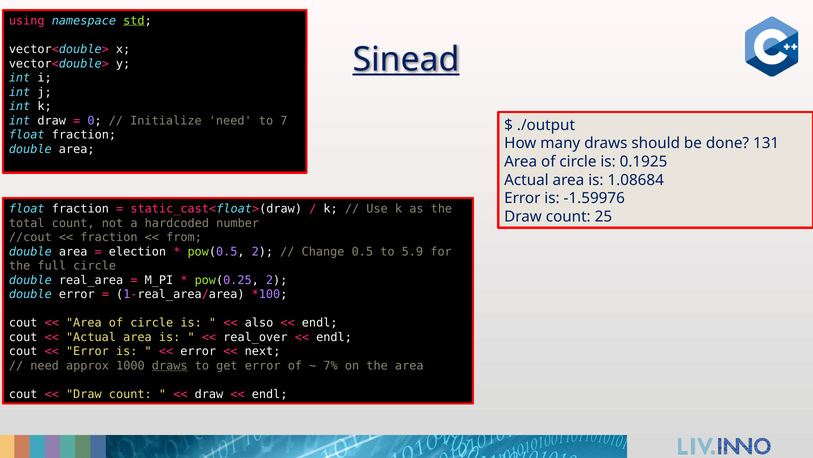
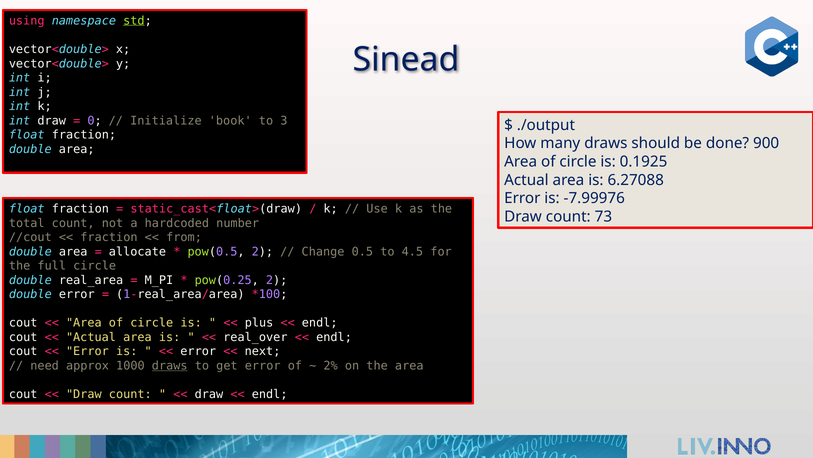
Sinead underline: present -> none (406, 60)
Initialize need: need -> book (230, 121)
7: 7 -> 3 (284, 121)
131: 131 -> 900 (766, 143)
1.08684: 1.08684 -> 6.27088 (636, 180)
-1.59976: -1.59976 -> -7.99976 (594, 198)
25: 25 -> 73 (603, 216)
election: election -> allocate (137, 251)
5.9: 5.9 -> 4.5 (412, 251)
also: also -> plus (259, 322)
7%: 7% -> 2% (331, 365)
